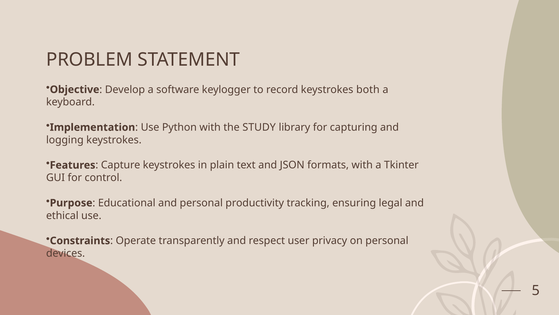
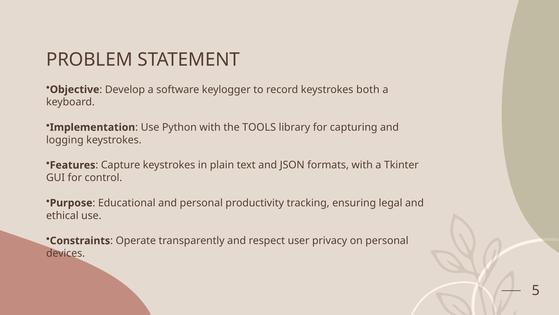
STUDY: STUDY -> TOOLS (259, 127)
